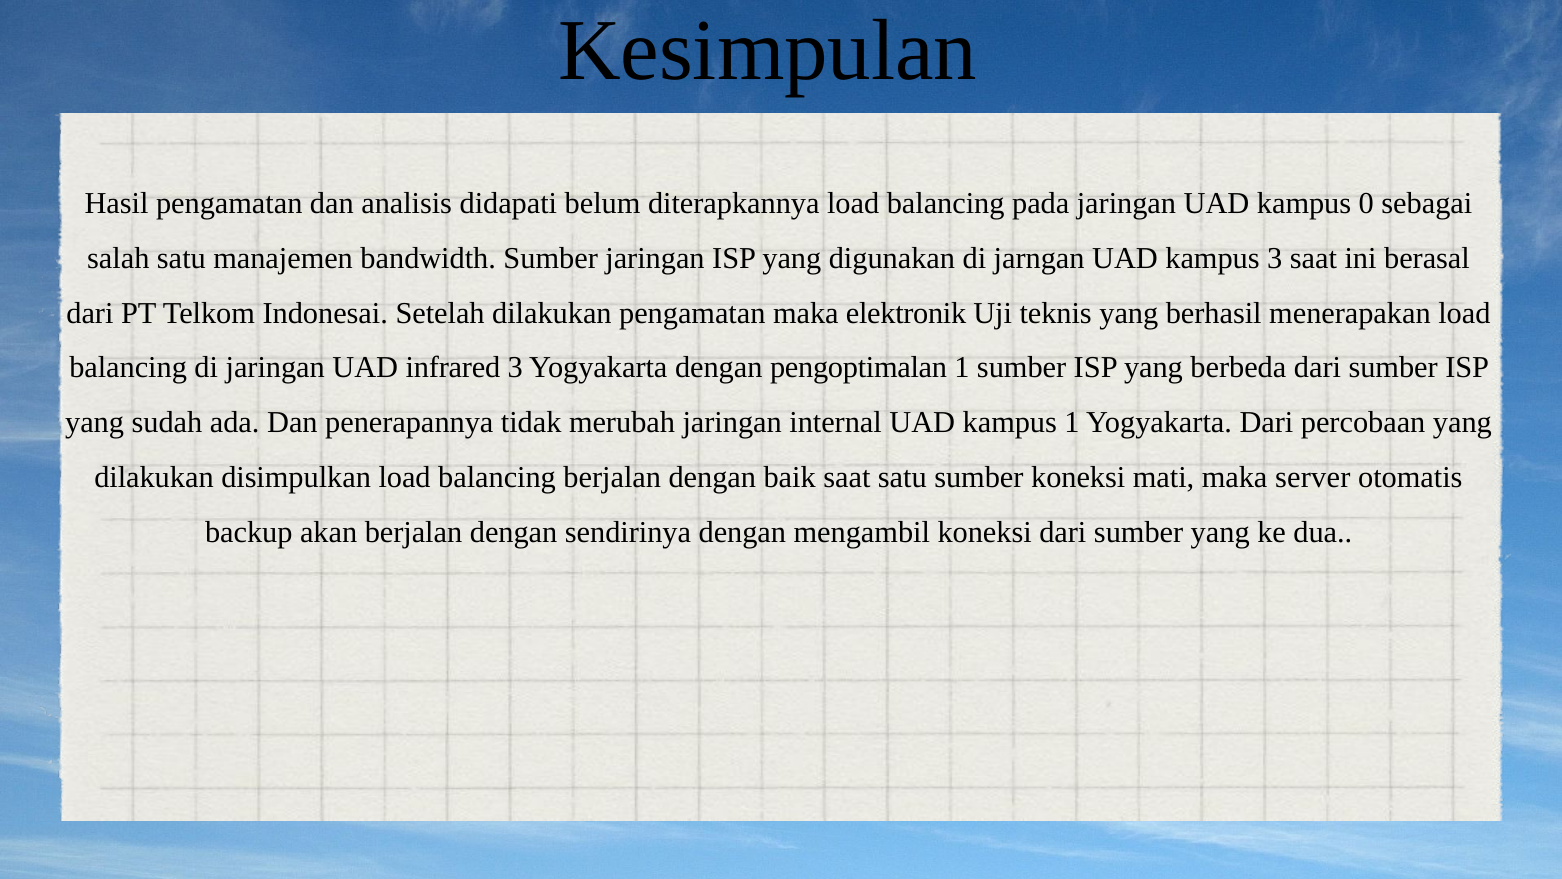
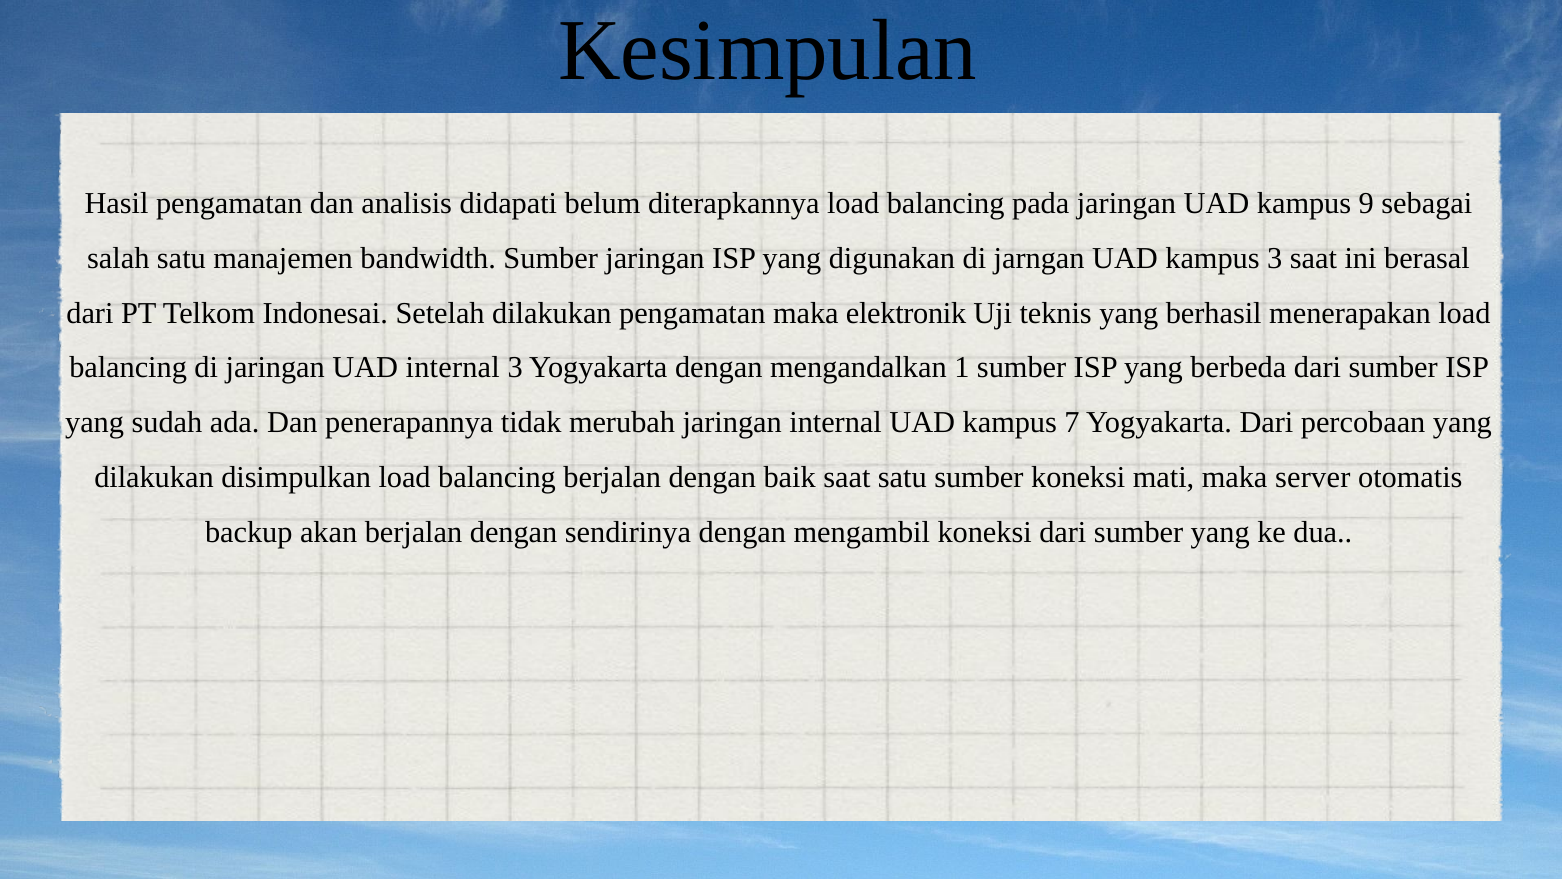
0: 0 -> 9 (1366, 204)
UAD infrared: infrared -> internal (453, 368)
pengoptimalan: pengoptimalan -> mengandalkan (858, 368)
kampus 1: 1 -> 7 (1072, 422)
